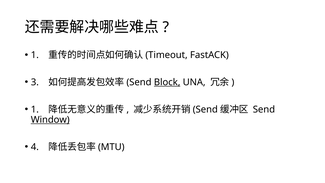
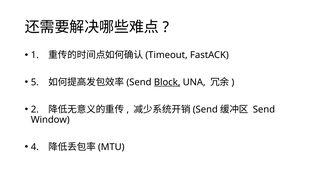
3: 3 -> 5 (35, 82)
1: 1 -> 2 (35, 109)
Window underline: present -> none (50, 120)
